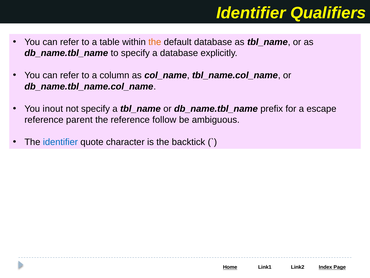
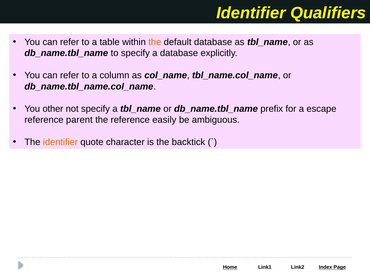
inout: inout -> other (53, 109)
follow: follow -> easily (164, 120)
identifier colour: blue -> orange (60, 142)
